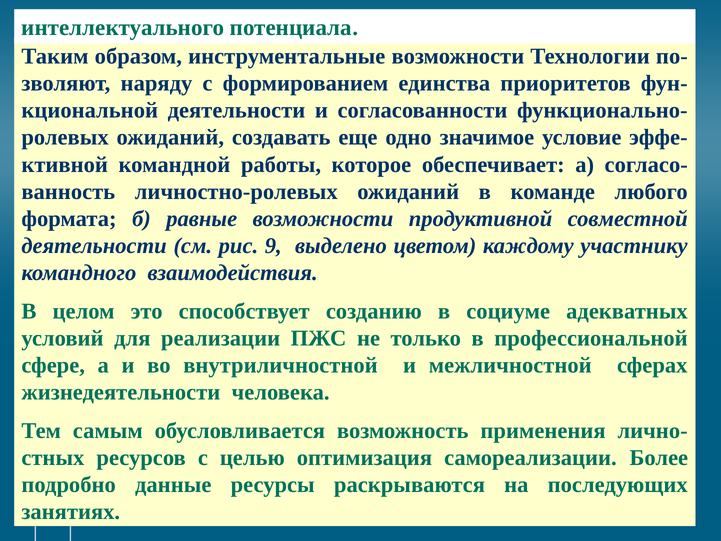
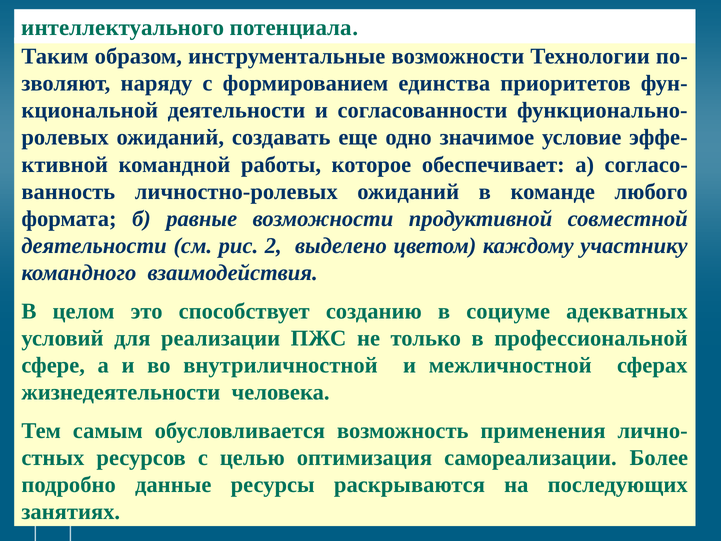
9: 9 -> 2 (273, 246)
